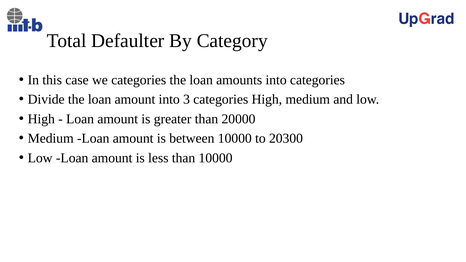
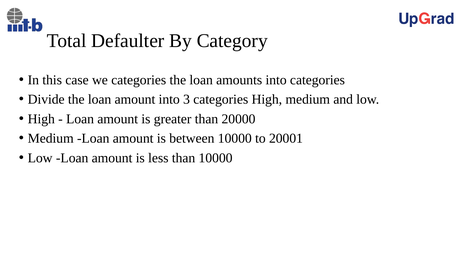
20300: 20300 -> 20001 (286, 138)
